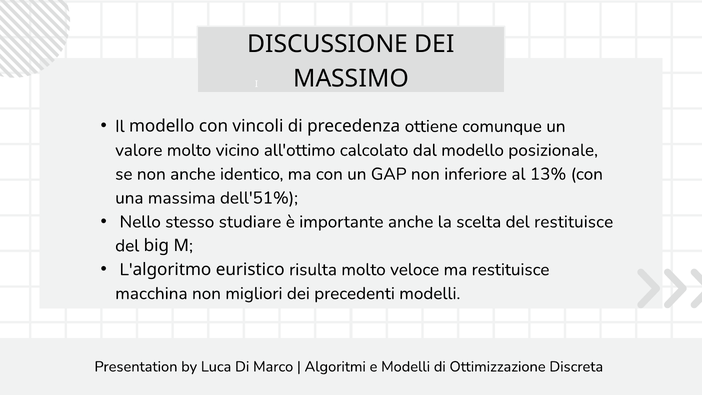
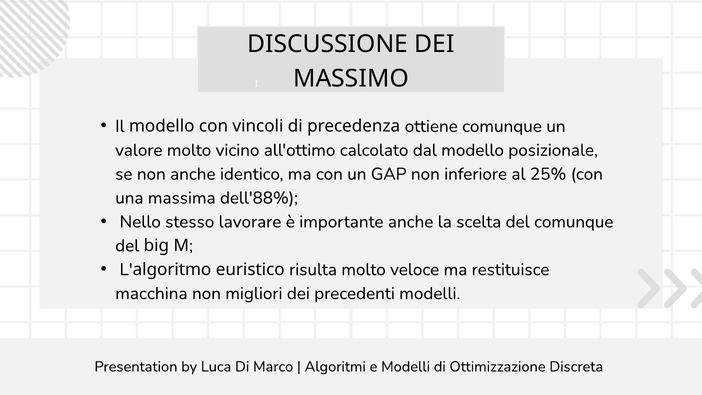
13%: 13% -> 25% (548, 174)
dell'51%: dell'51% -> dell'88% (259, 198)
studiare: studiare -> lavorare (250, 222)
del restituisce: restituisce -> comunque (574, 222)
